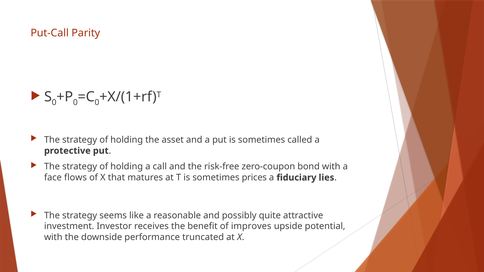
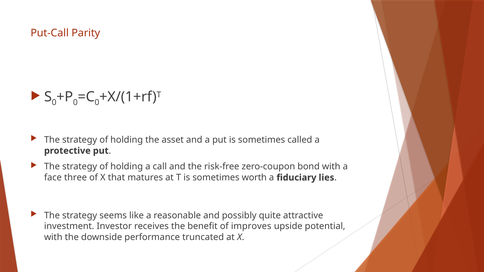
flows: flows -> three (76, 178)
prices: prices -> worth (254, 178)
